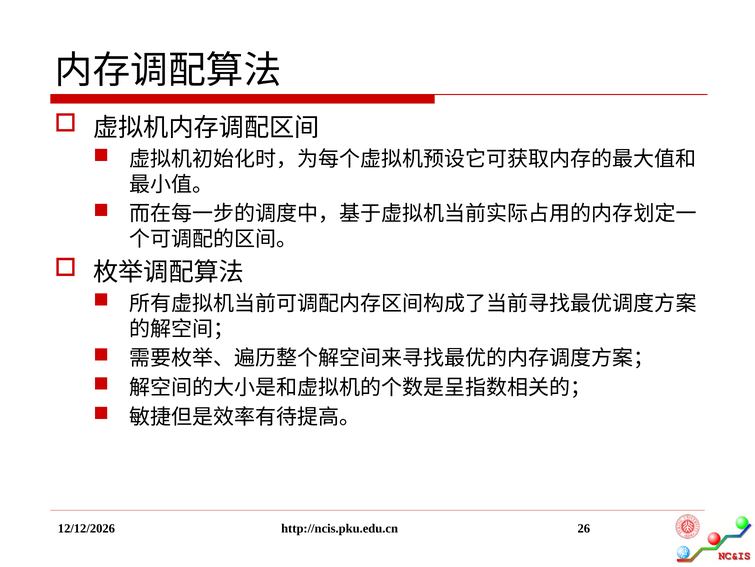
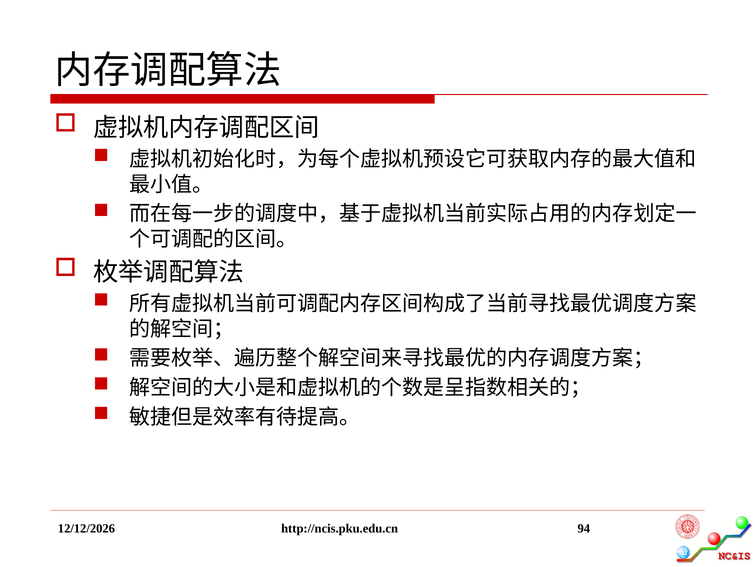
26: 26 -> 94 (584, 528)
